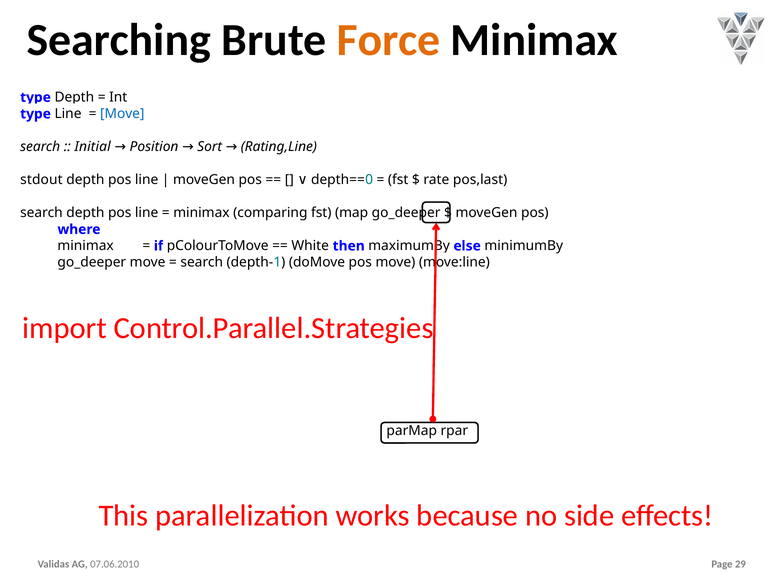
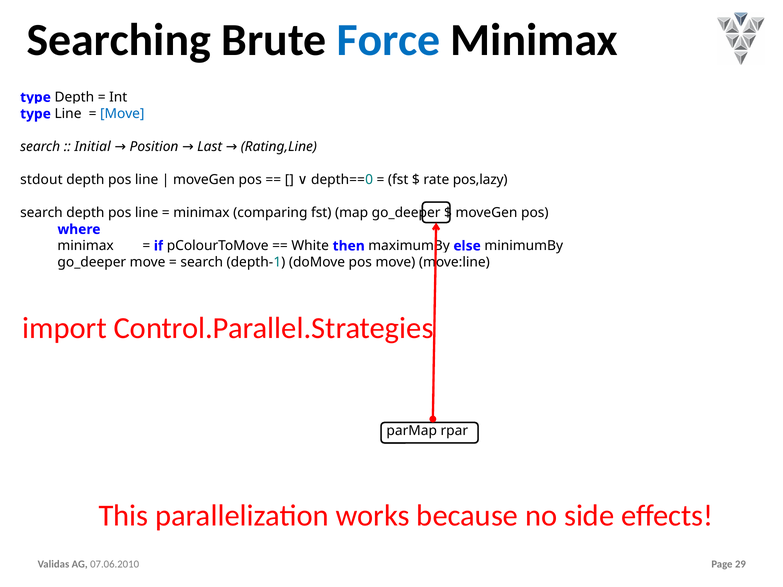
Force colour: orange -> blue (388, 40)
Sort: Sort -> Last (210, 147)
pos,last: pos,last -> pos,lazy (480, 180)
